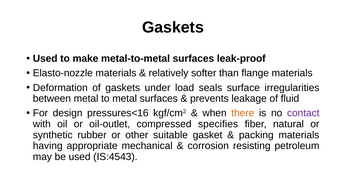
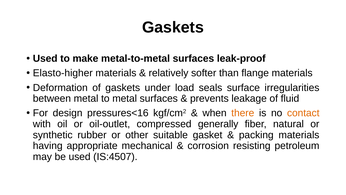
Elasto-nozzle: Elasto-nozzle -> Elasto-higher (63, 73)
contact colour: purple -> orange (303, 113)
specifies: specifies -> generally (218, 124)
IS:4543: IS:4543 -> IS:4507 (115, 157)
